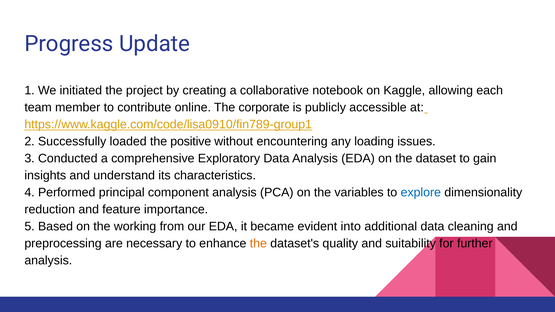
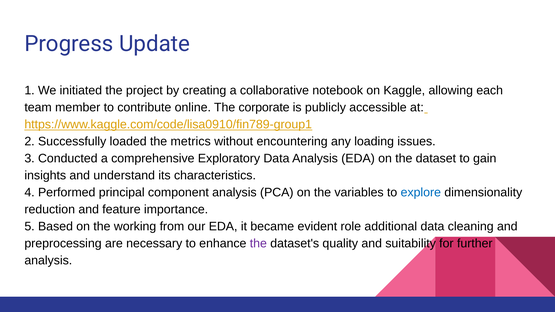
positive: positive -> metrics (191, 142)
into: into -> role (351, 227)
the colour: orange -> purple (258, 244)
